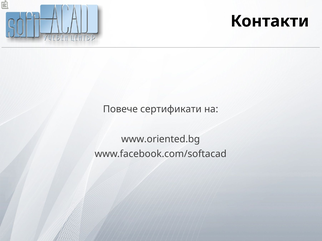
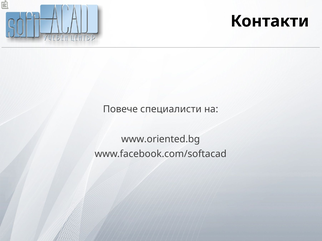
сертификати: сертификати -> специалисти (171, 109)
